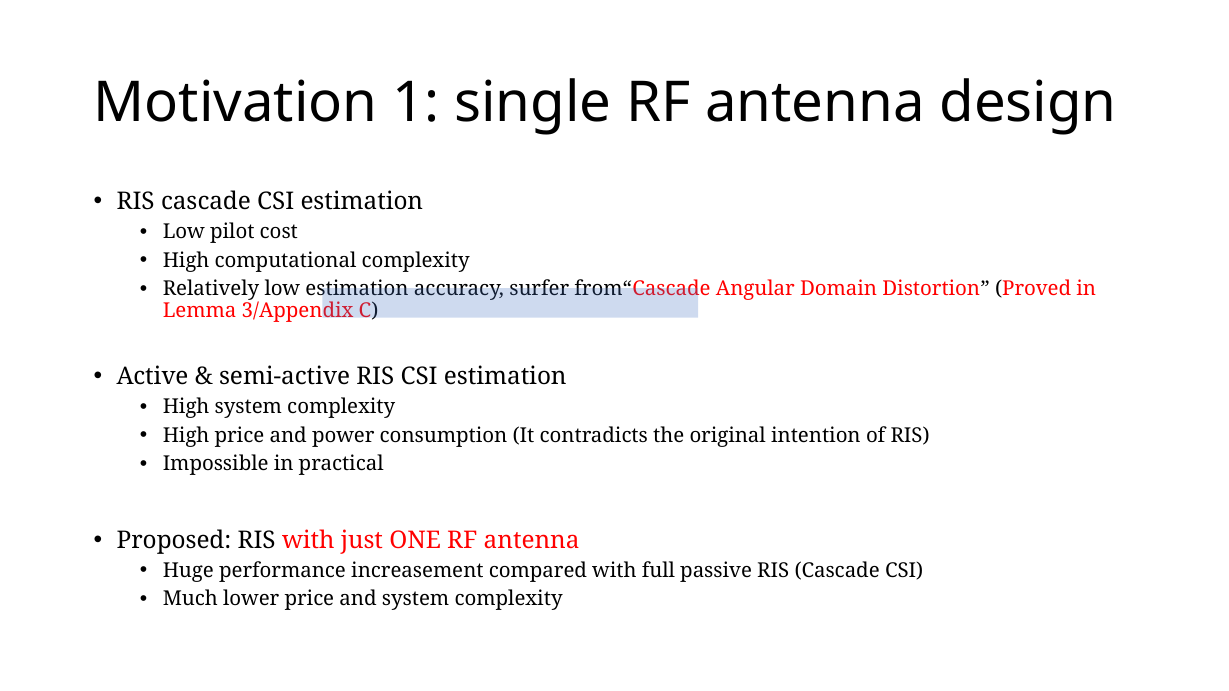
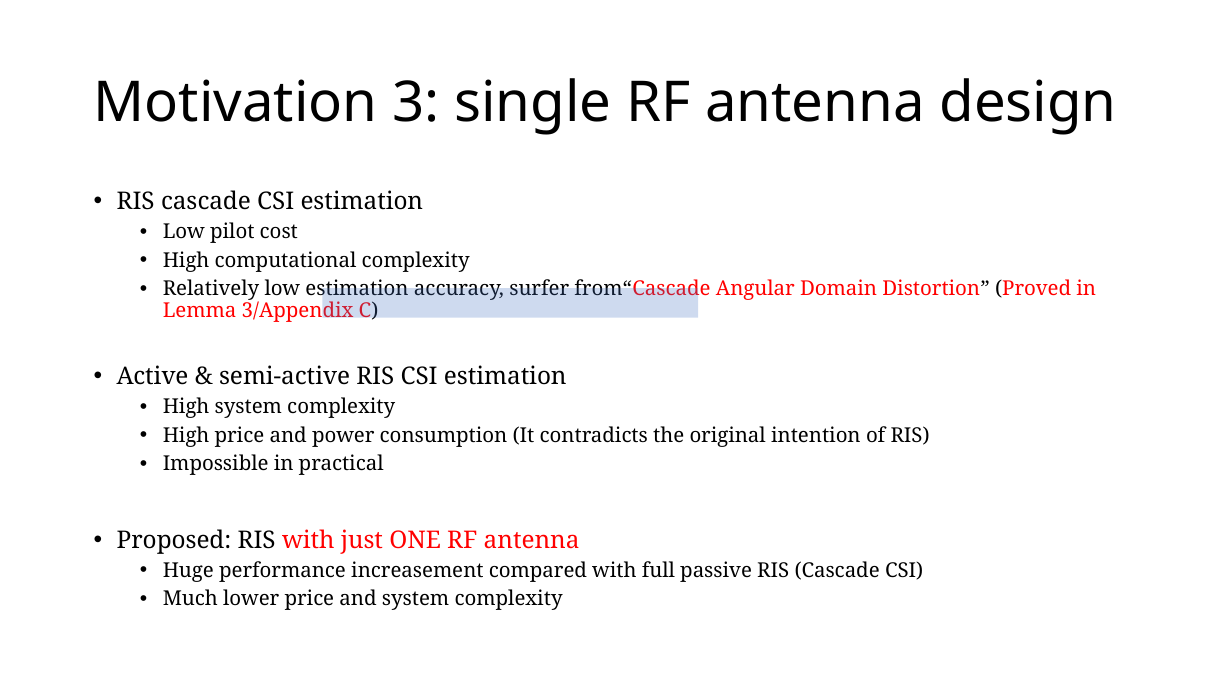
1: 1 -> 3 (416, 103)
